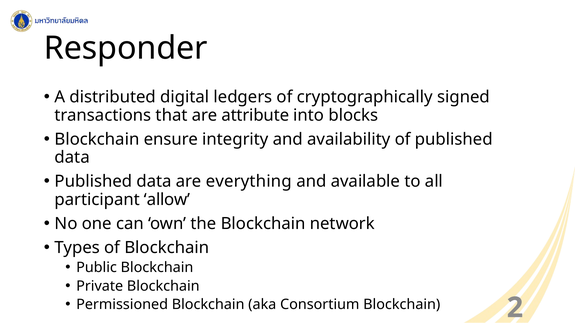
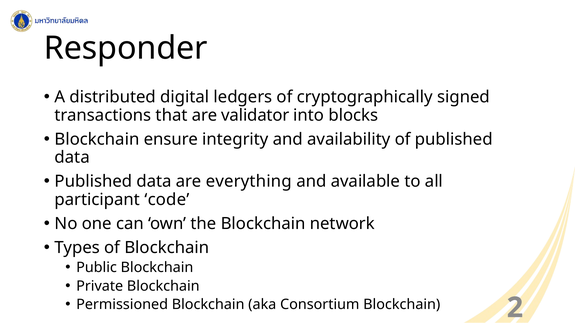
attribute: attribute -> validator (255, 115)
allow: allow -> code (167, 200)
